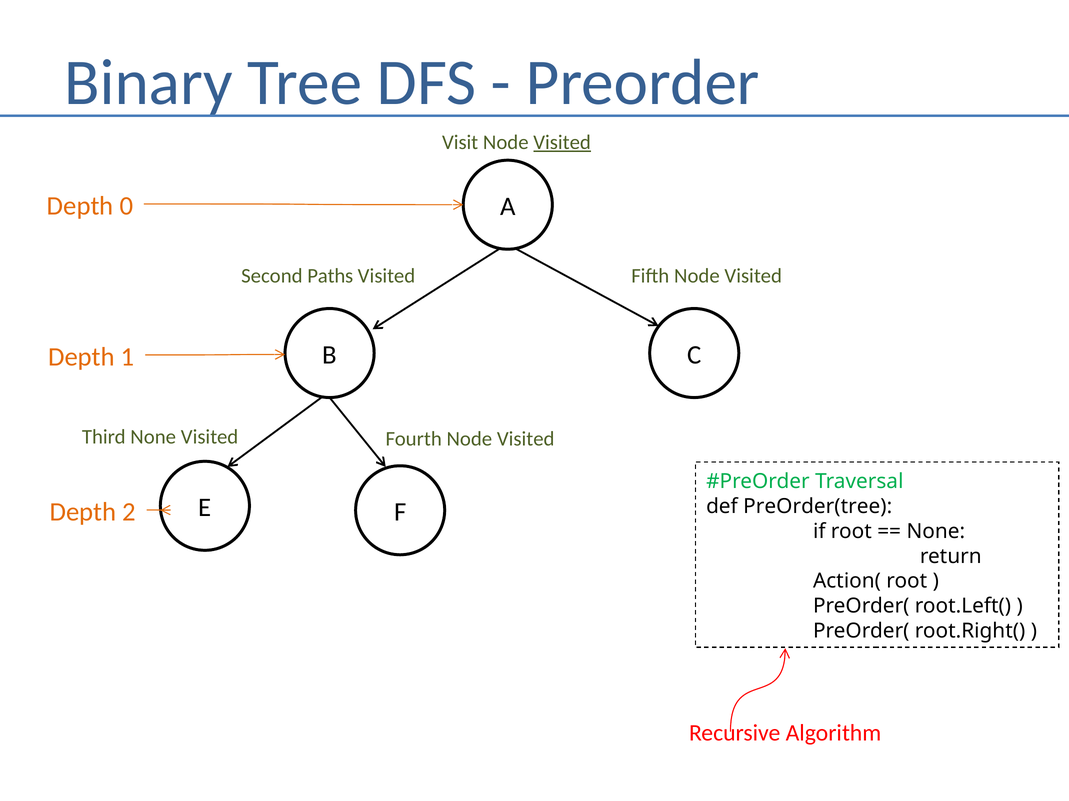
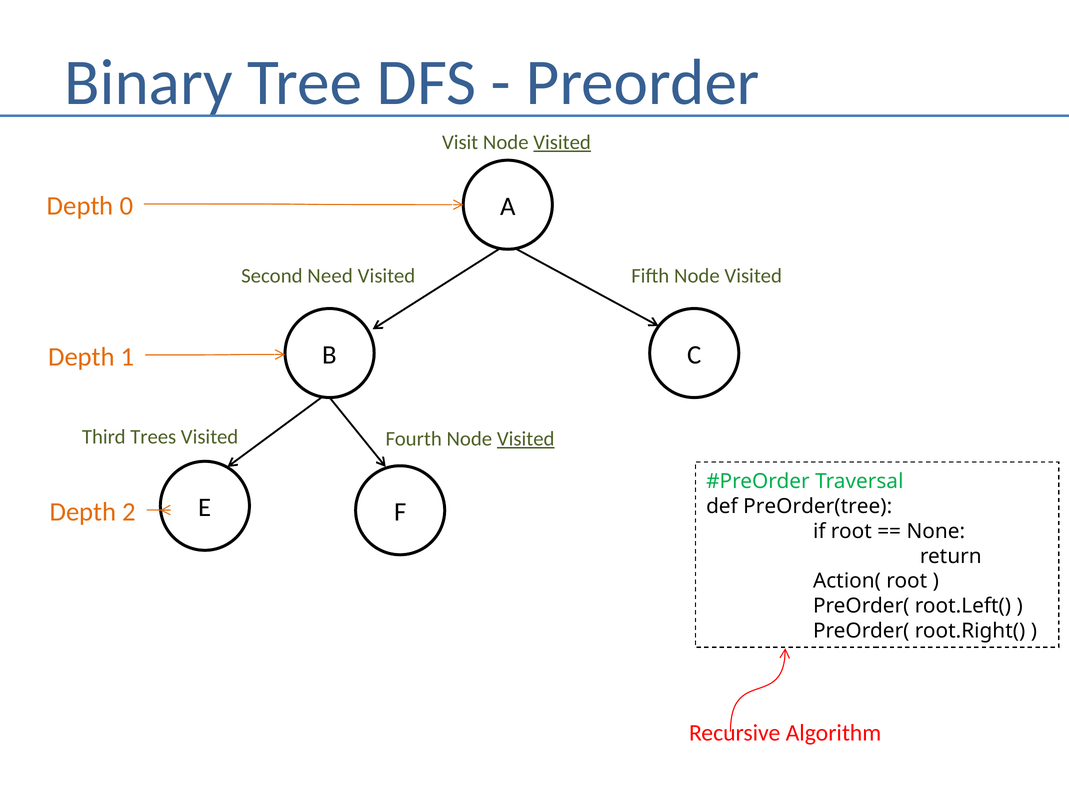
Paths: Paths -> Need (330, 276)
Third None: None -> Trees (153, 437)
Visited underline: none -> present (526, 439)
